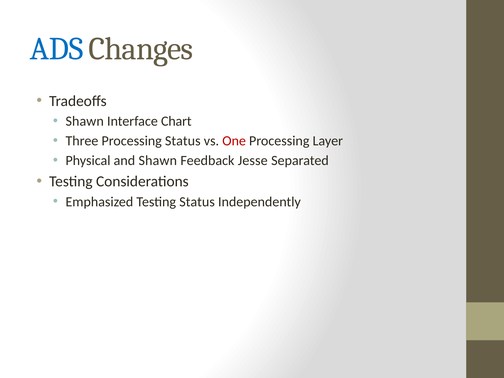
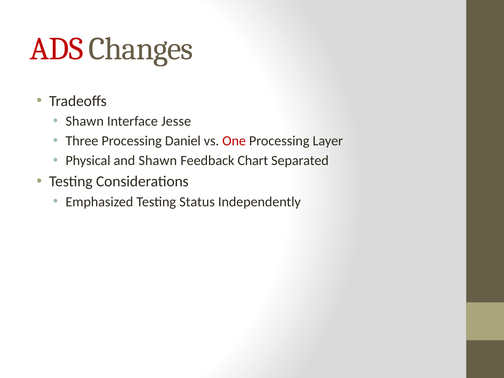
ADS colour: blue -> red (57, 49)
Chart: Chart -> Jesse (176, 121)
Processing Status: Status -> Daniel (183, 141)
Jesse: Jesse -> Chart (253, 161)
